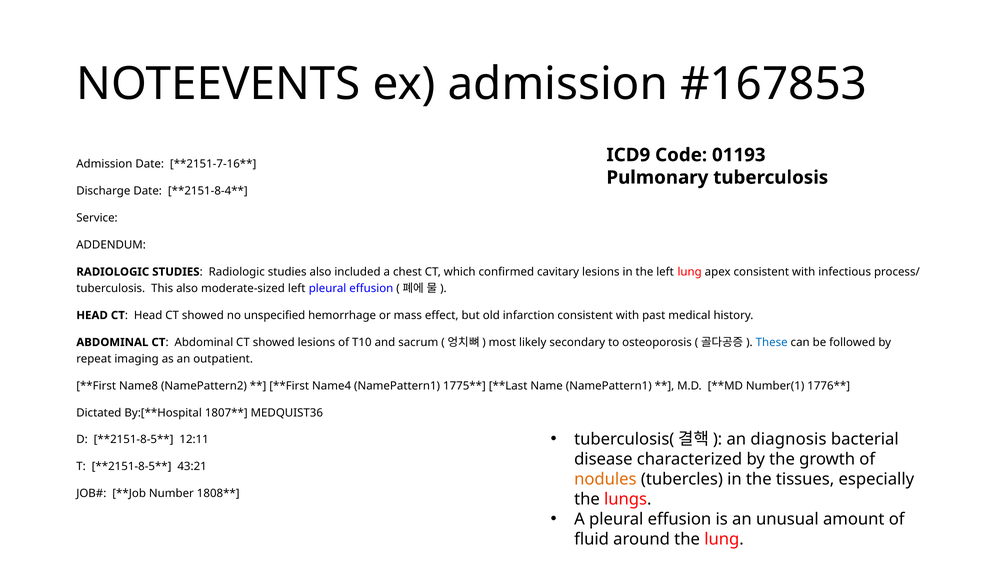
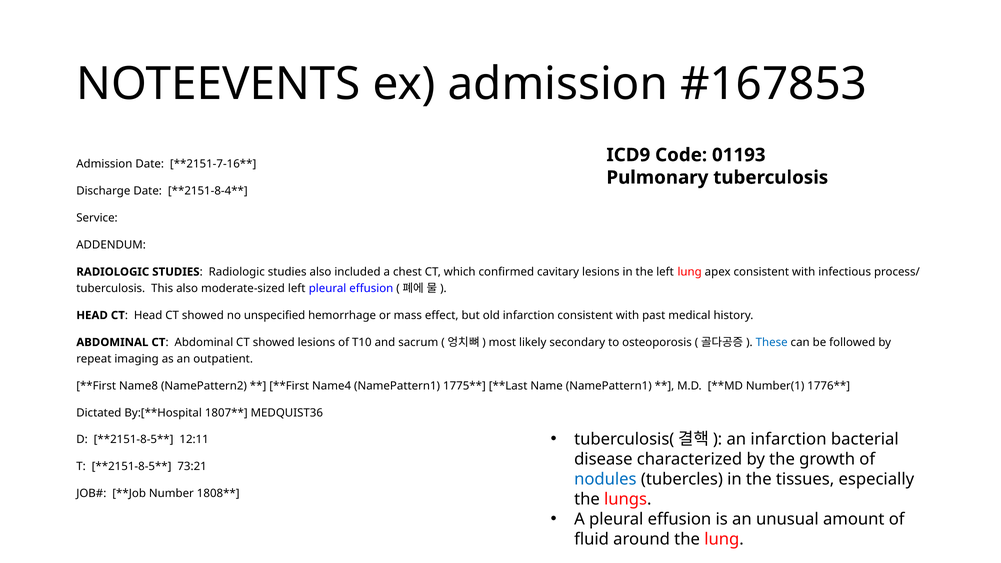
an diagnosis: diagnosis -> infarction (789, 439)
43:21: 43:21 -> 73:21 (192, 467)
nodules colour: orange -> blue (605, 479)
